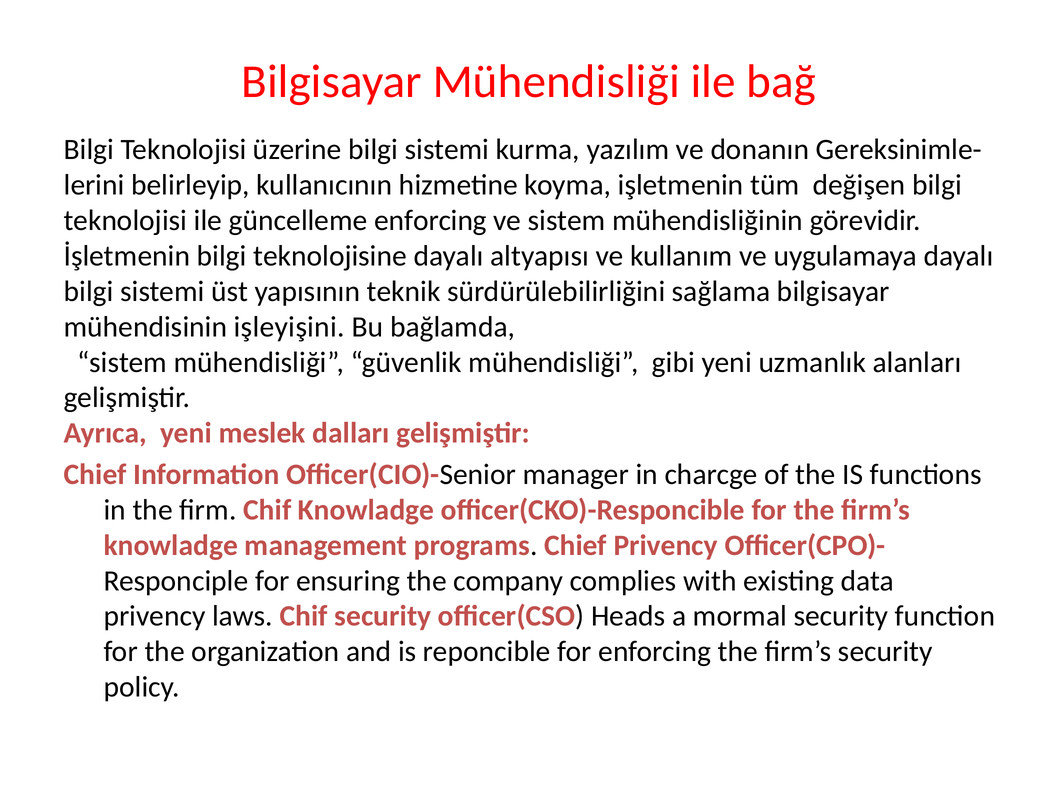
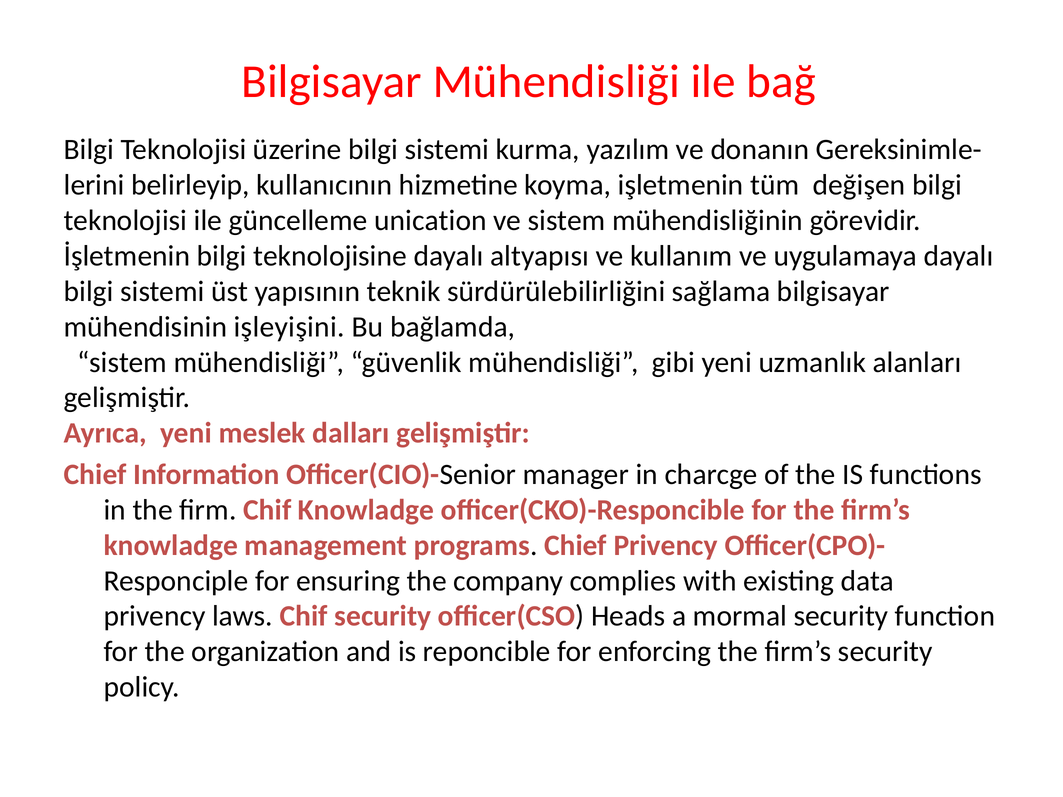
güncelleme enforcing: enforcing -> unication (430, 221)
